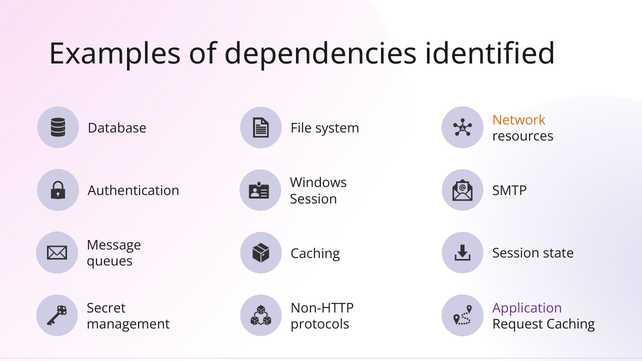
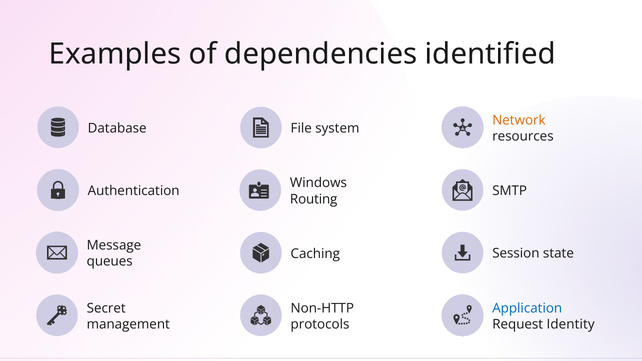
Session: Session -> Routing (314, 199)
Application colour: purple -> blue (527, 308)
Request Caching: Caching -> Identity (571, 324)
